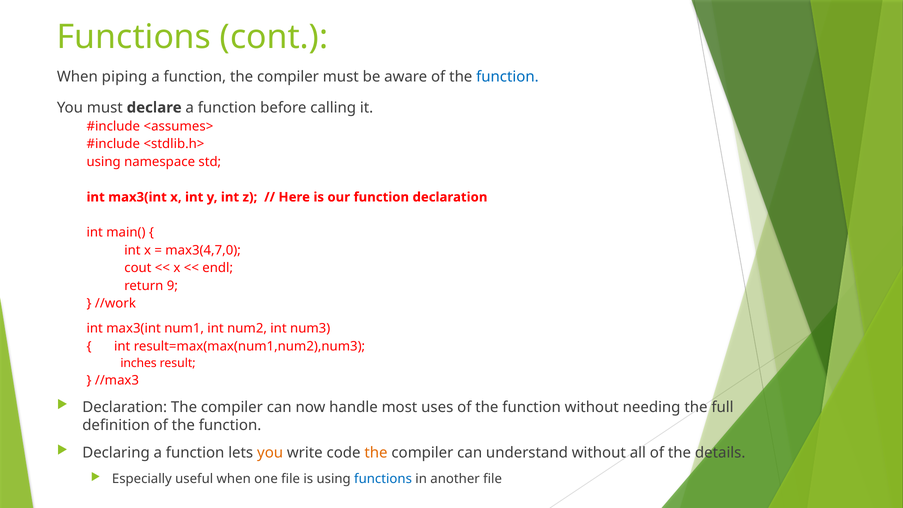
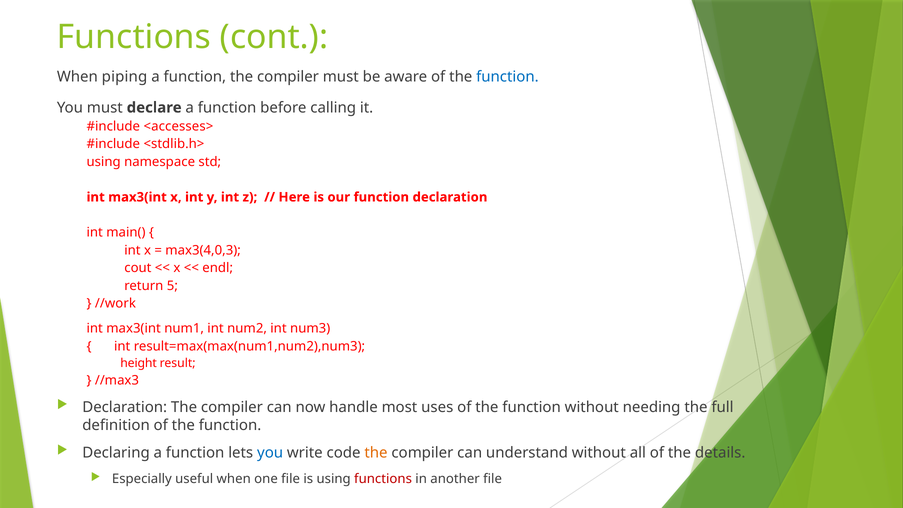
<assumes>: <assumes> -> <accesses> (178, 126)
max3(4,7,0: max3(4,7,0 -> max3(4,0,3 (203, 250)
9: 9 -> 5 (172, 286)
inches: inches -> height (139, 363)
you colour: orange -> blue (270, 453)
functions colour: blue -> red (383, 479)
